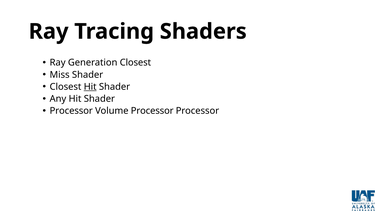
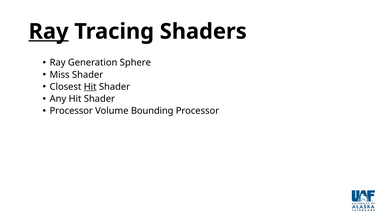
Ray underline: none -> present (49, 31)
Generation Closest: Closest -> Sphere (135, 63)
Volume Processor: Processor -> Bounding (152, 111)
